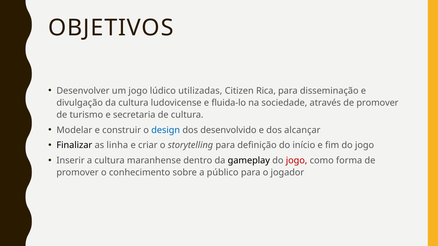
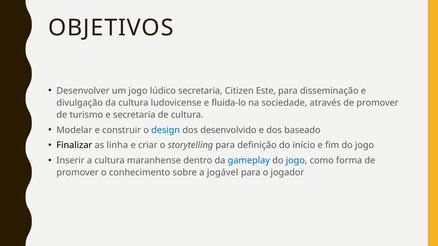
lúdico utilizadas: utilizadas -> secretaria (200, 91)
Rica: Rica -> Este (266, 91)
alcançar: alcançar -> baseado (302, 130)
gameplay colour: black -> blue (249, 161)
jogo colour: red -> blue (297, 161)
público: público -> jogável (223, 173)
